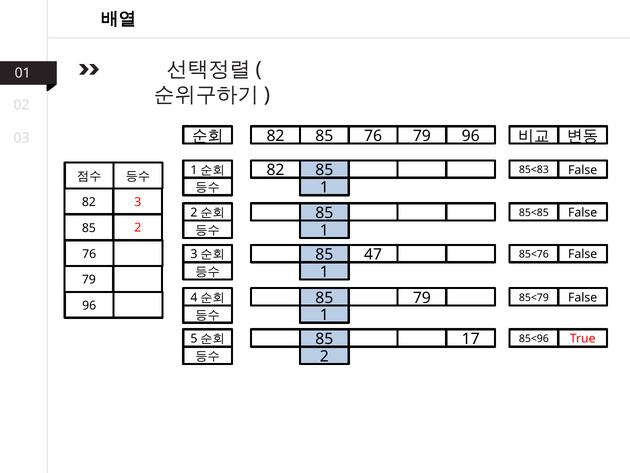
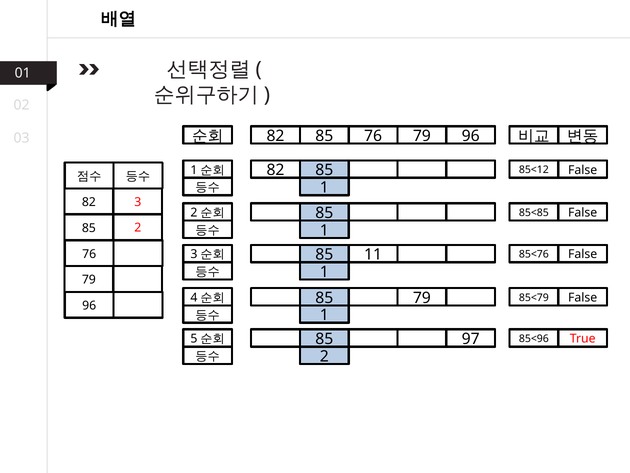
85<83: 85<83 -> 85<12 (534, 170)
47: 47 -> 11 (373, 254)
17: 17 -> 97 (471, 339)
